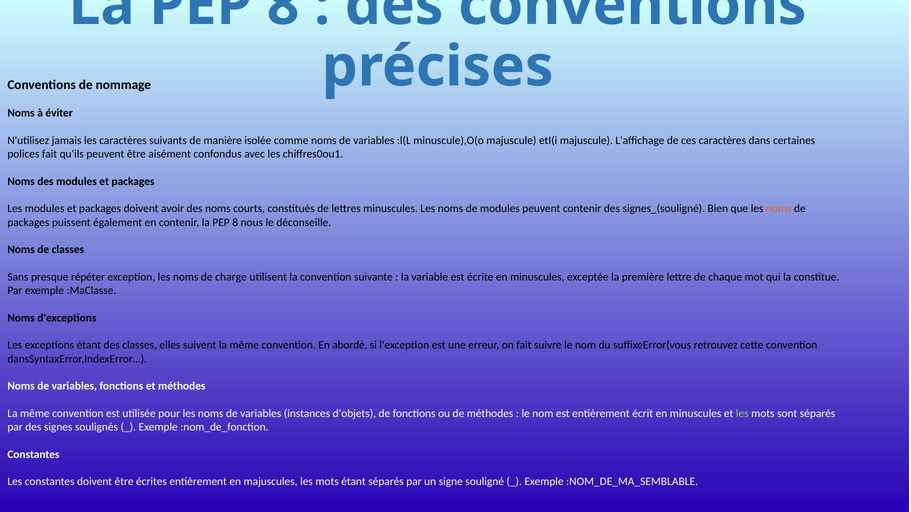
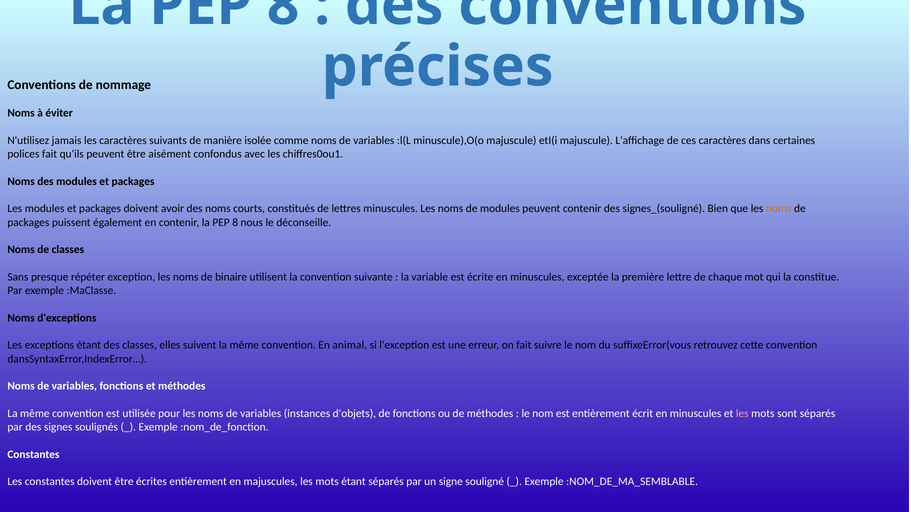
charge: charge -> binaire (231, 277)
abordé: abordé -> animal (350, 346)
les colour: light green -> pink (742, 414)
